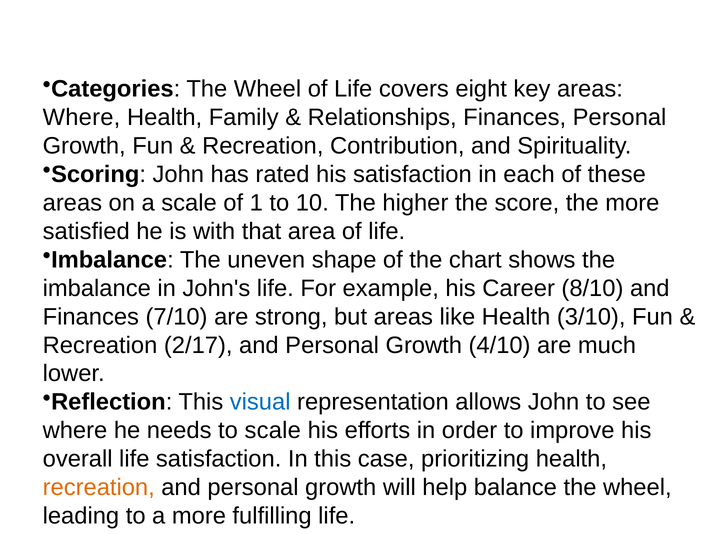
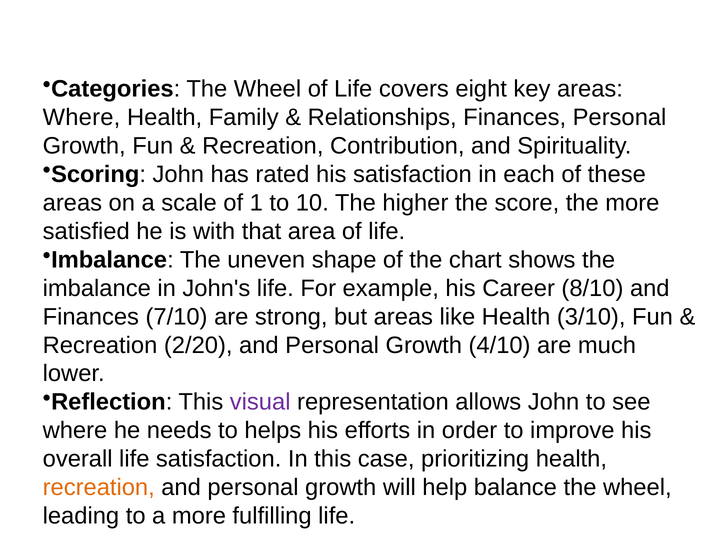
2/17: 2/17 -> 2/20 (198, 345)
visual colour: blue -> purple (260, 402)
to scale: scale -> helps (273, 431)
